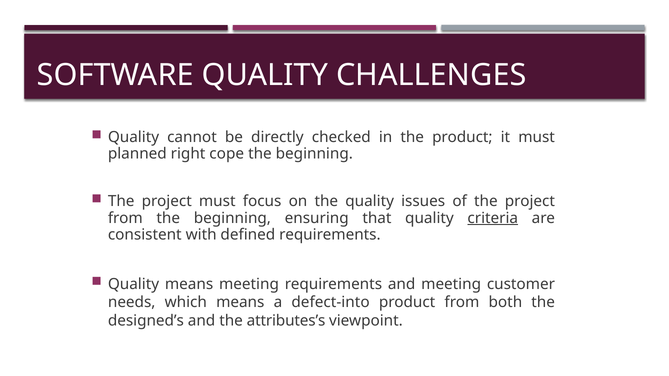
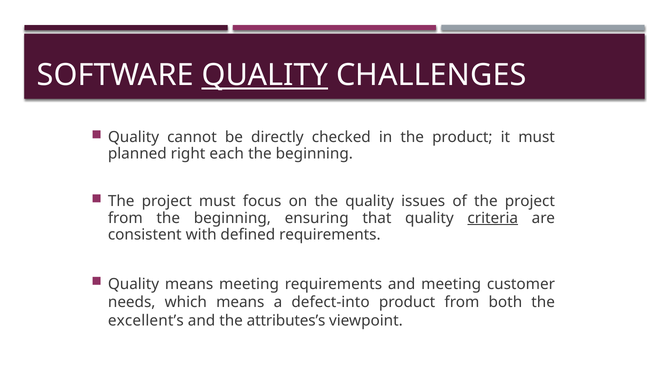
QUALITY underline: none -> present (265, 75)
cope: cope -> each (227, 154)
designed’s: designed’s -> excellent’s (146, 321)
